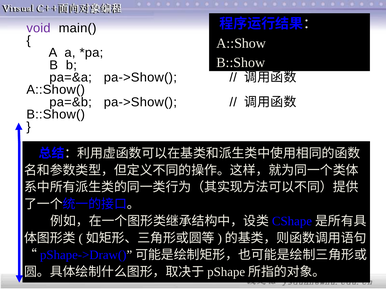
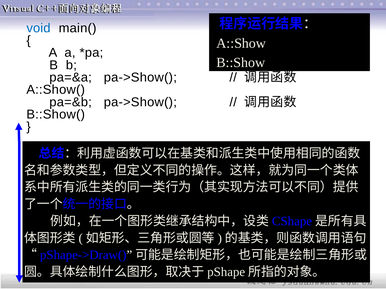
void colour: purple -> blue (38, 28)
